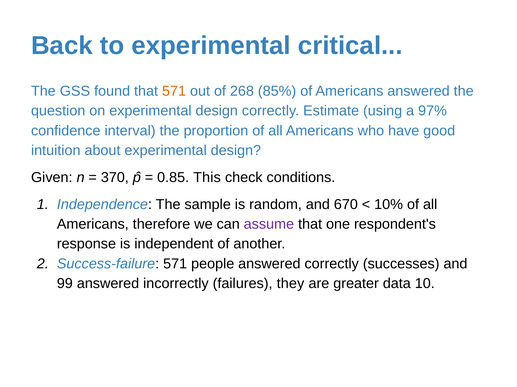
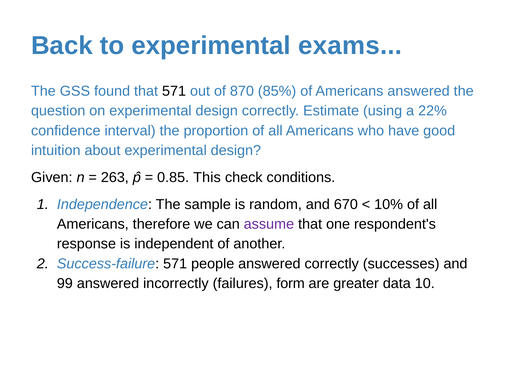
critical: critical -> exams (350, 46)
571 colour: orange -> black (174, 91)
268: 268 -> 870 (242, 91)
97%: 97% -> 22% (433, 111)
370: 370 -> 263 (115, 178)
they: they -> form (291, 284)
